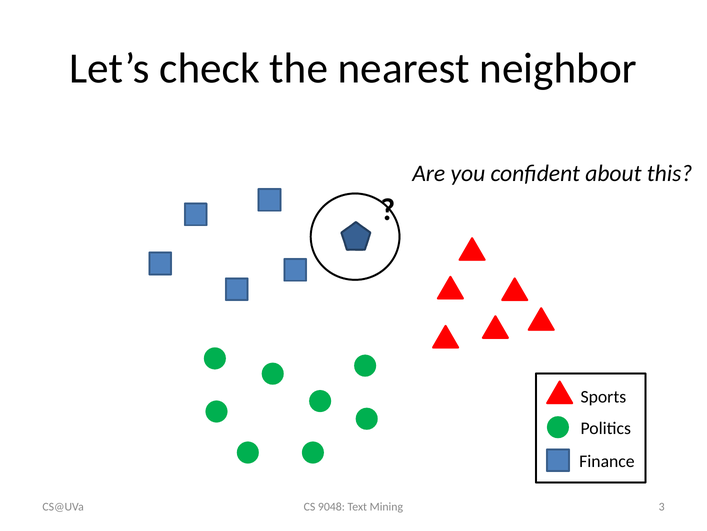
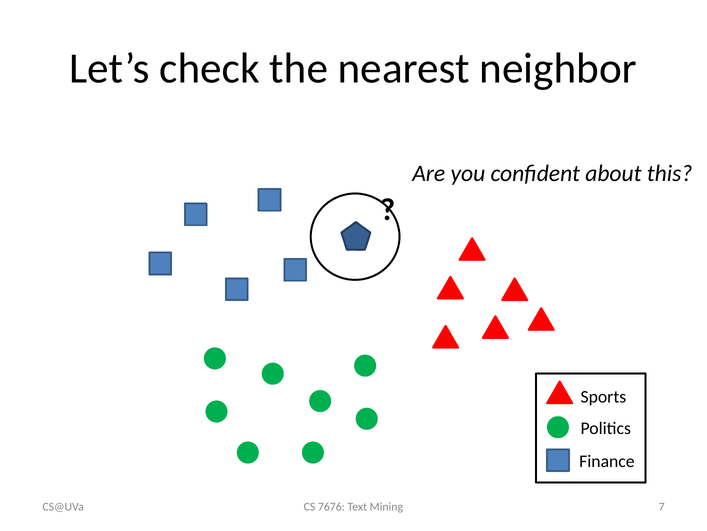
9048: 9048 -> 7676 (331, 506)
3: 3 -> 7 (662, 506)
